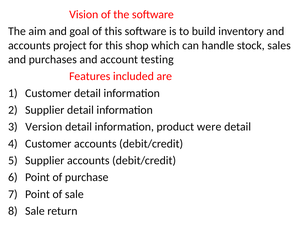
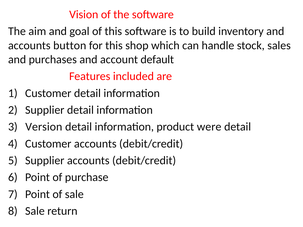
project: project -> button (70, 45)
testing: testing -> default (157, 60)
